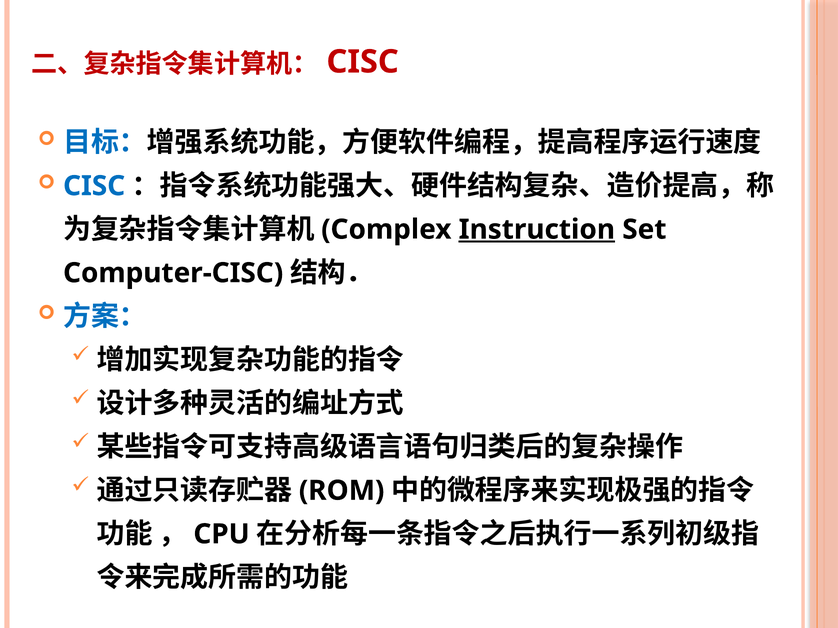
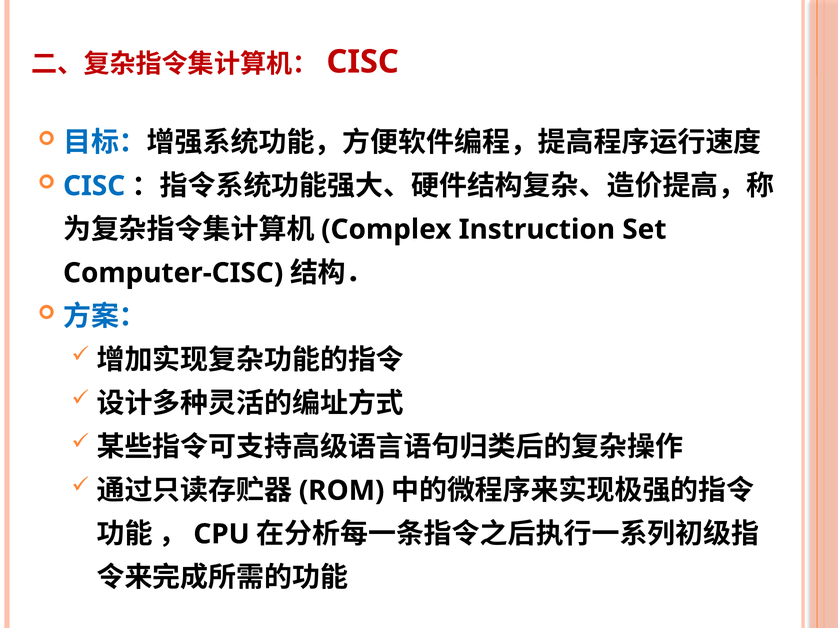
Instruction underline: present -> none (537, 230)
